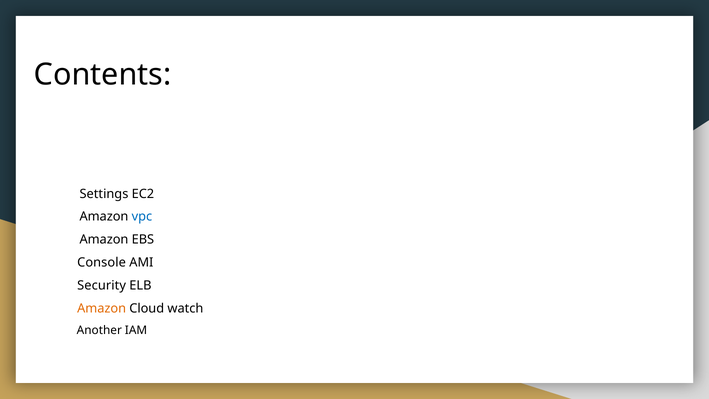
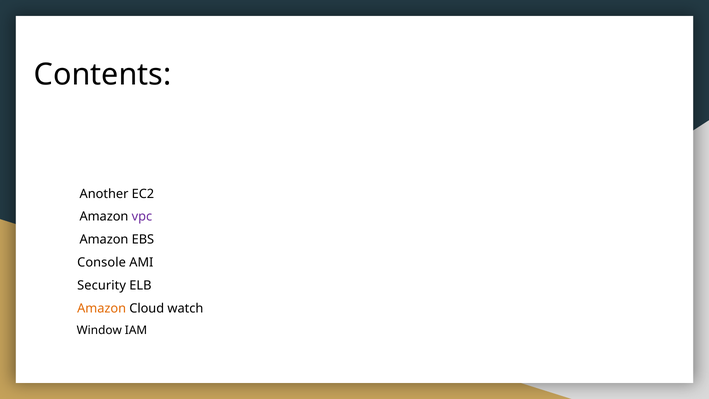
Settings: Settings -> Another (104, 194)
vpc colour: blue -> purple (142, 217)
Another: Another -> Window (99, 330)
